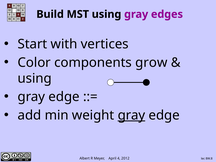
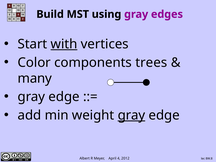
with underline: none -> present (64, 44)
grow: grow -> trees (151, 63)
using: using -> many (35, 78)
